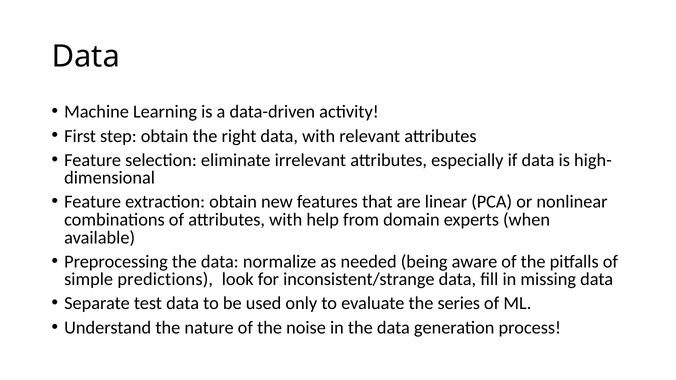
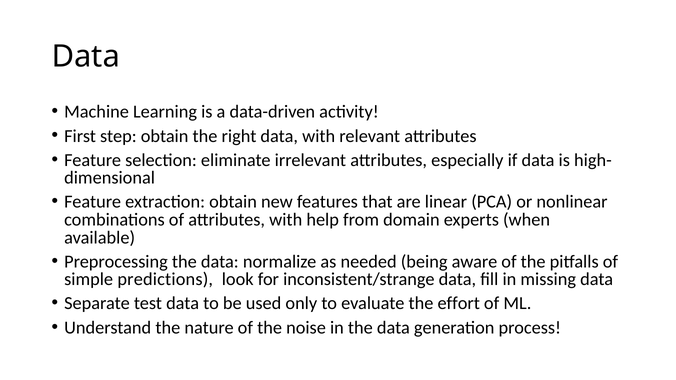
series: series -> effort (459, 304)
